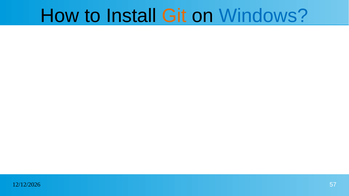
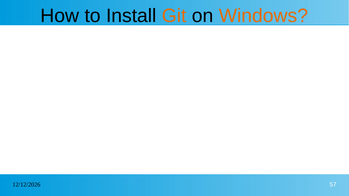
Windows colour: blue -> orange (263, 16)
